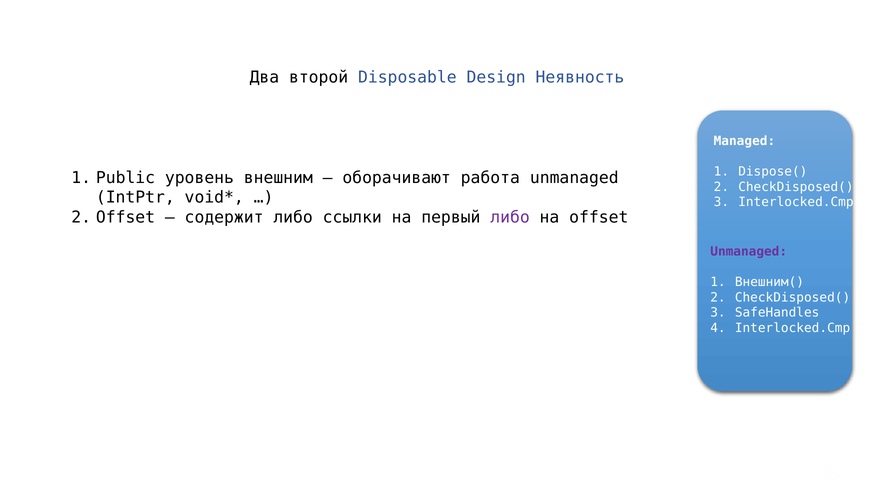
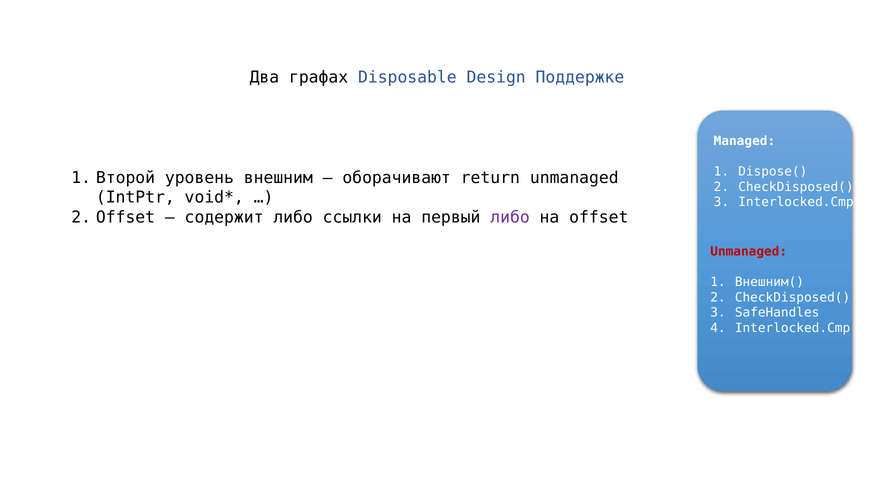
второй: второй -> графах (319, 77)
Неявность: Неявность -> Поддержке (580, 77)
Public: Public -> Второй (126, 178)
работа: работа -> return (490, 178)
Unmanaged colour: purple -> red (749, 252)
